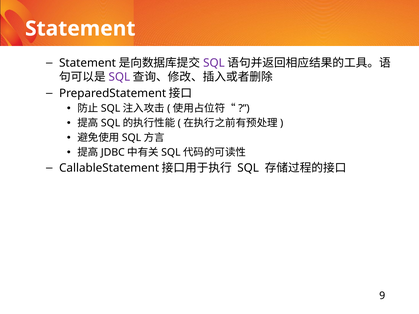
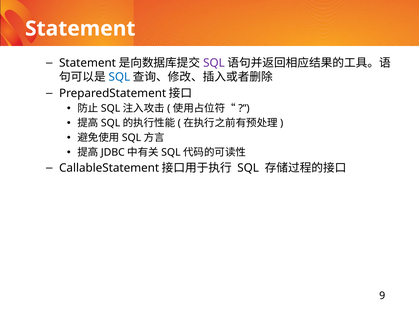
SQL colour: purple -> blue (119, 77)
